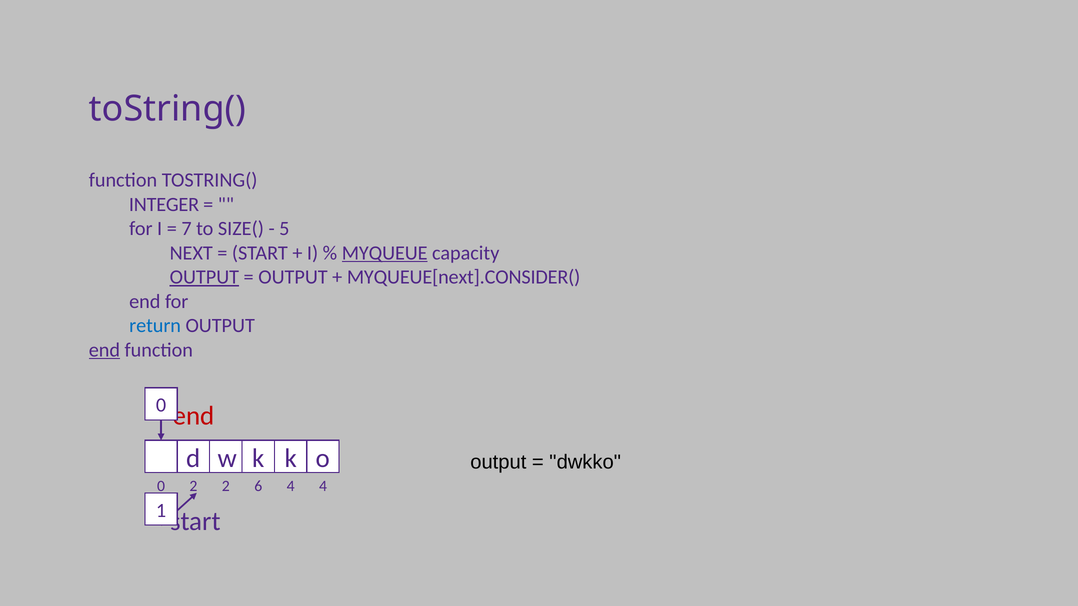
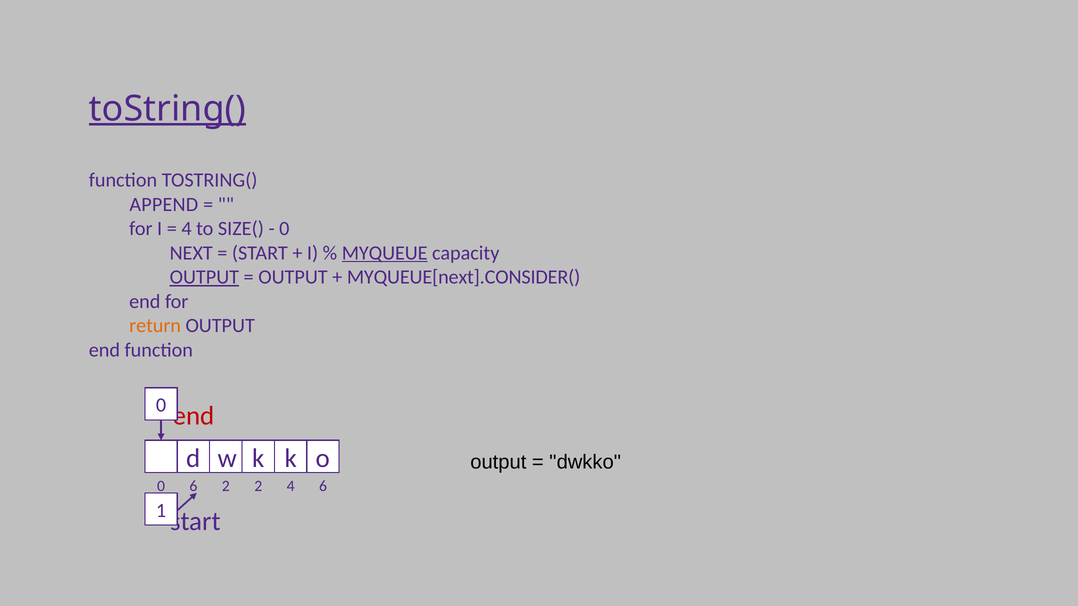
toString( underline: none -> present (168, 109)
INTEGER: INTEGER -> APPEND (164, 205)
7: 7 -> 4 (187, 229)
5: 5 -> 0 (284, 229)
return colour: blue -> orange (155, 326)
end underline: present -> none (104, 350)
0 2: 2 -> 6 (193, 486)
2 6: 6 -> 2 (258, 486)
4 4: 4 -> 6 (323, 486)
